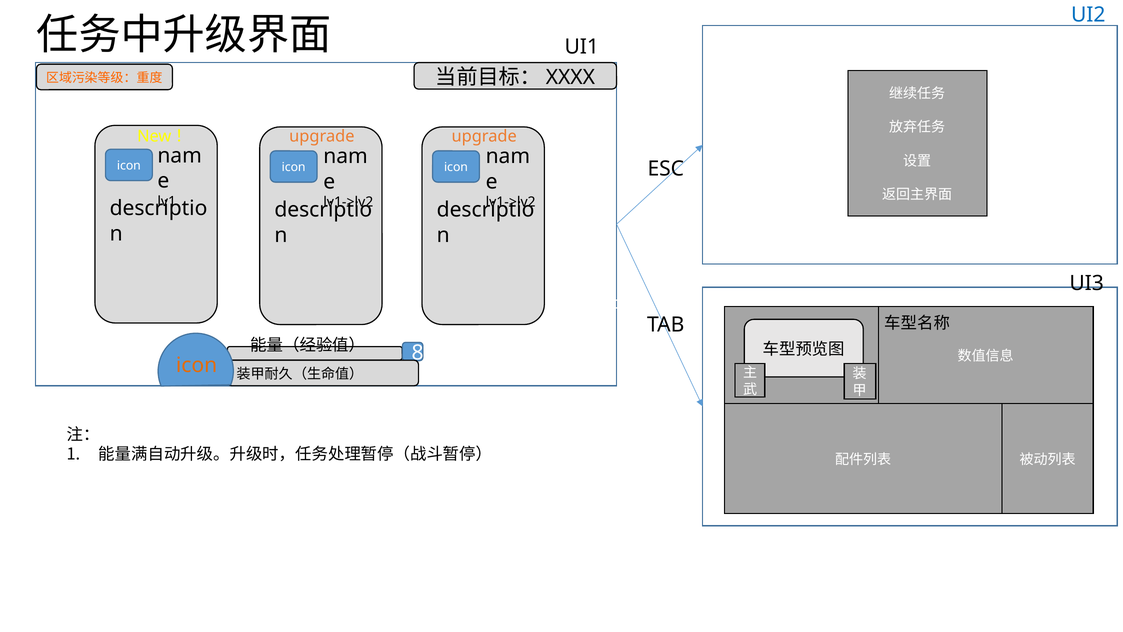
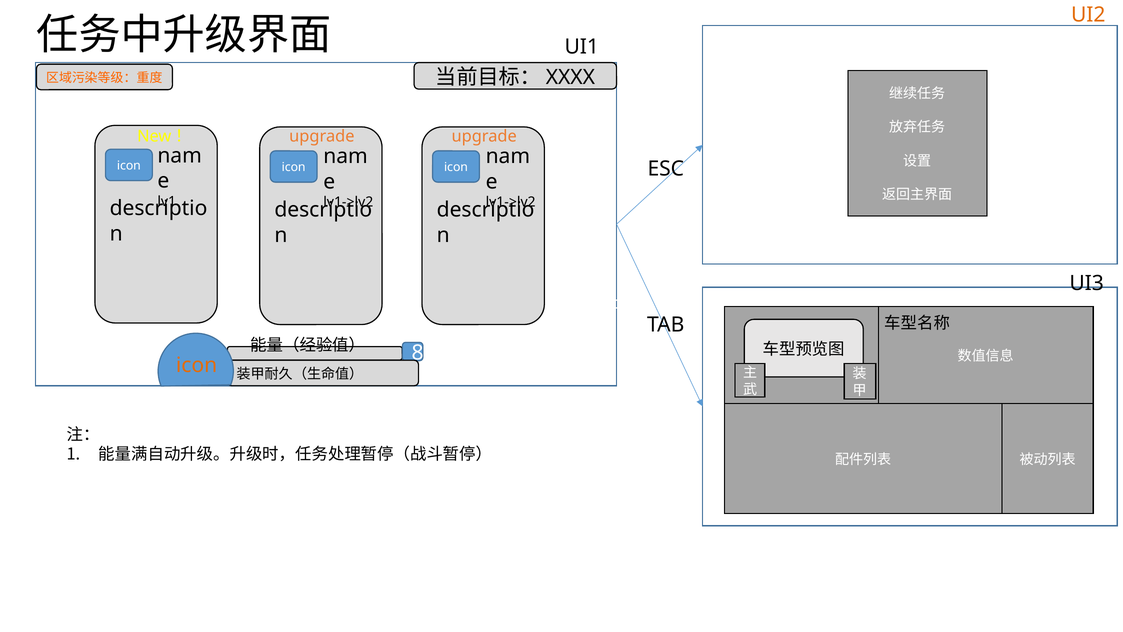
UI2 colour: blue -> orange (1088, 15)
